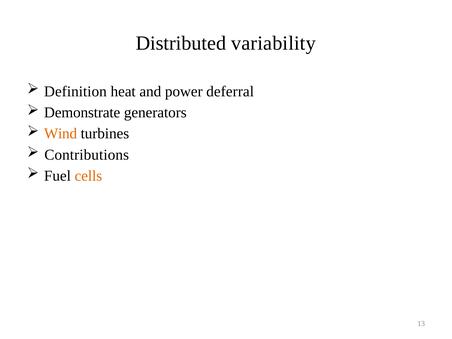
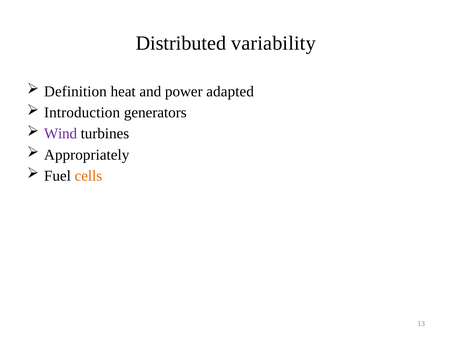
deferral: deferral -> adapted (230, 91)
Demonstrate: Demonstrate -> Introduction (82, 113)
Wind colour: orange -> purple (61, 134)
Contributions: Contributions -> Appropriately (87, 155)
